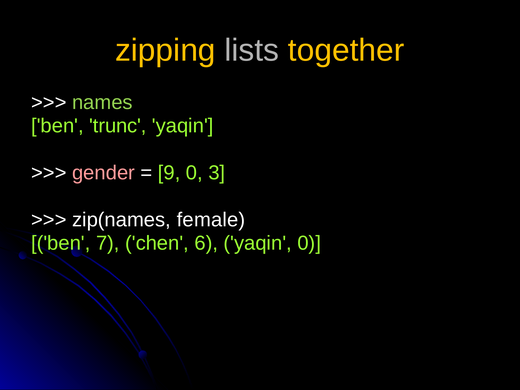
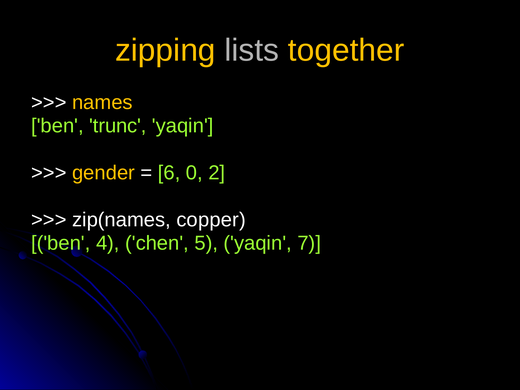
names colour: light green -> yellow (102, 102)
gender colour: pink -> yellow (104, 173)
9: 9 -> 6 (169, 173)
3: 3 -> 2 (217, 173)
female: female -> copper (211, 220)
7: 7 -> 4 (108, 243)
6: 6 -> 5 (206, 243)
yaqin 0: 0 -> 7 (309, 243)
